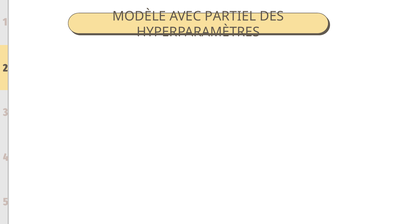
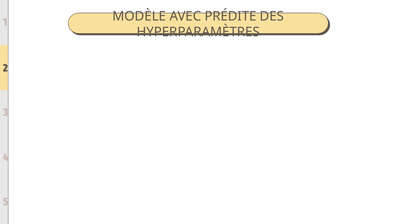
PARTIEL: PARTIEL -> PRÉDITE (230, 16)
